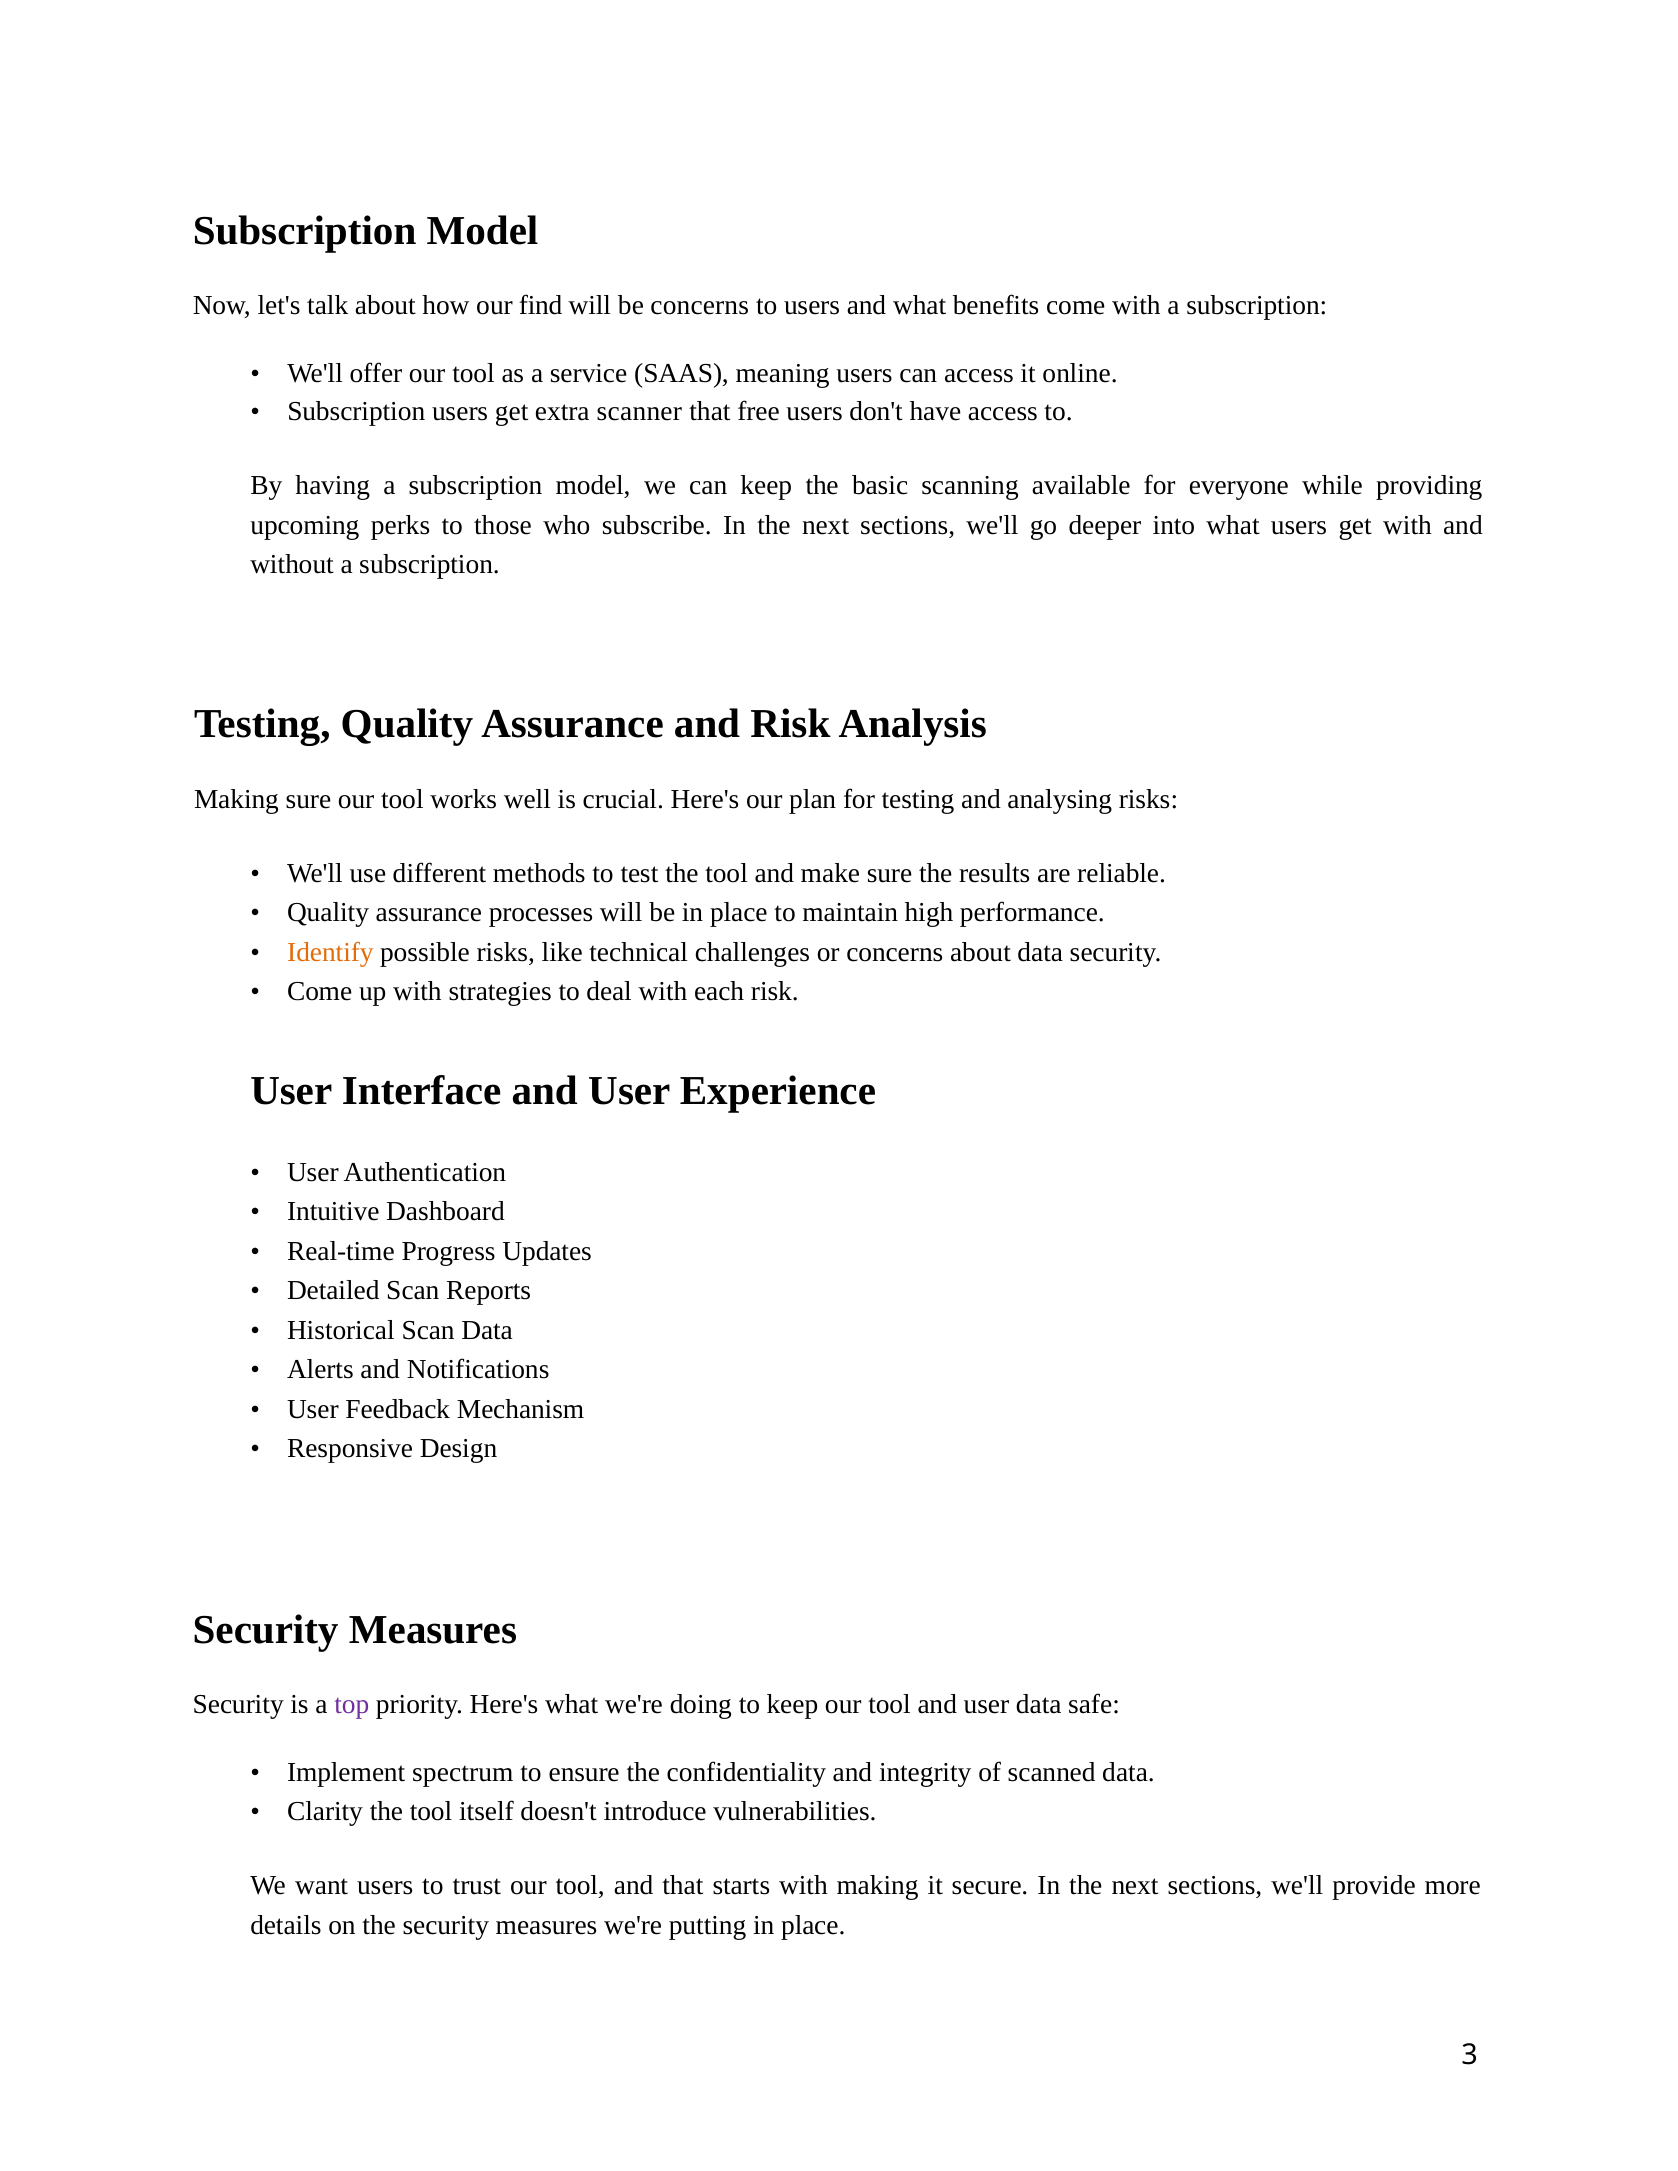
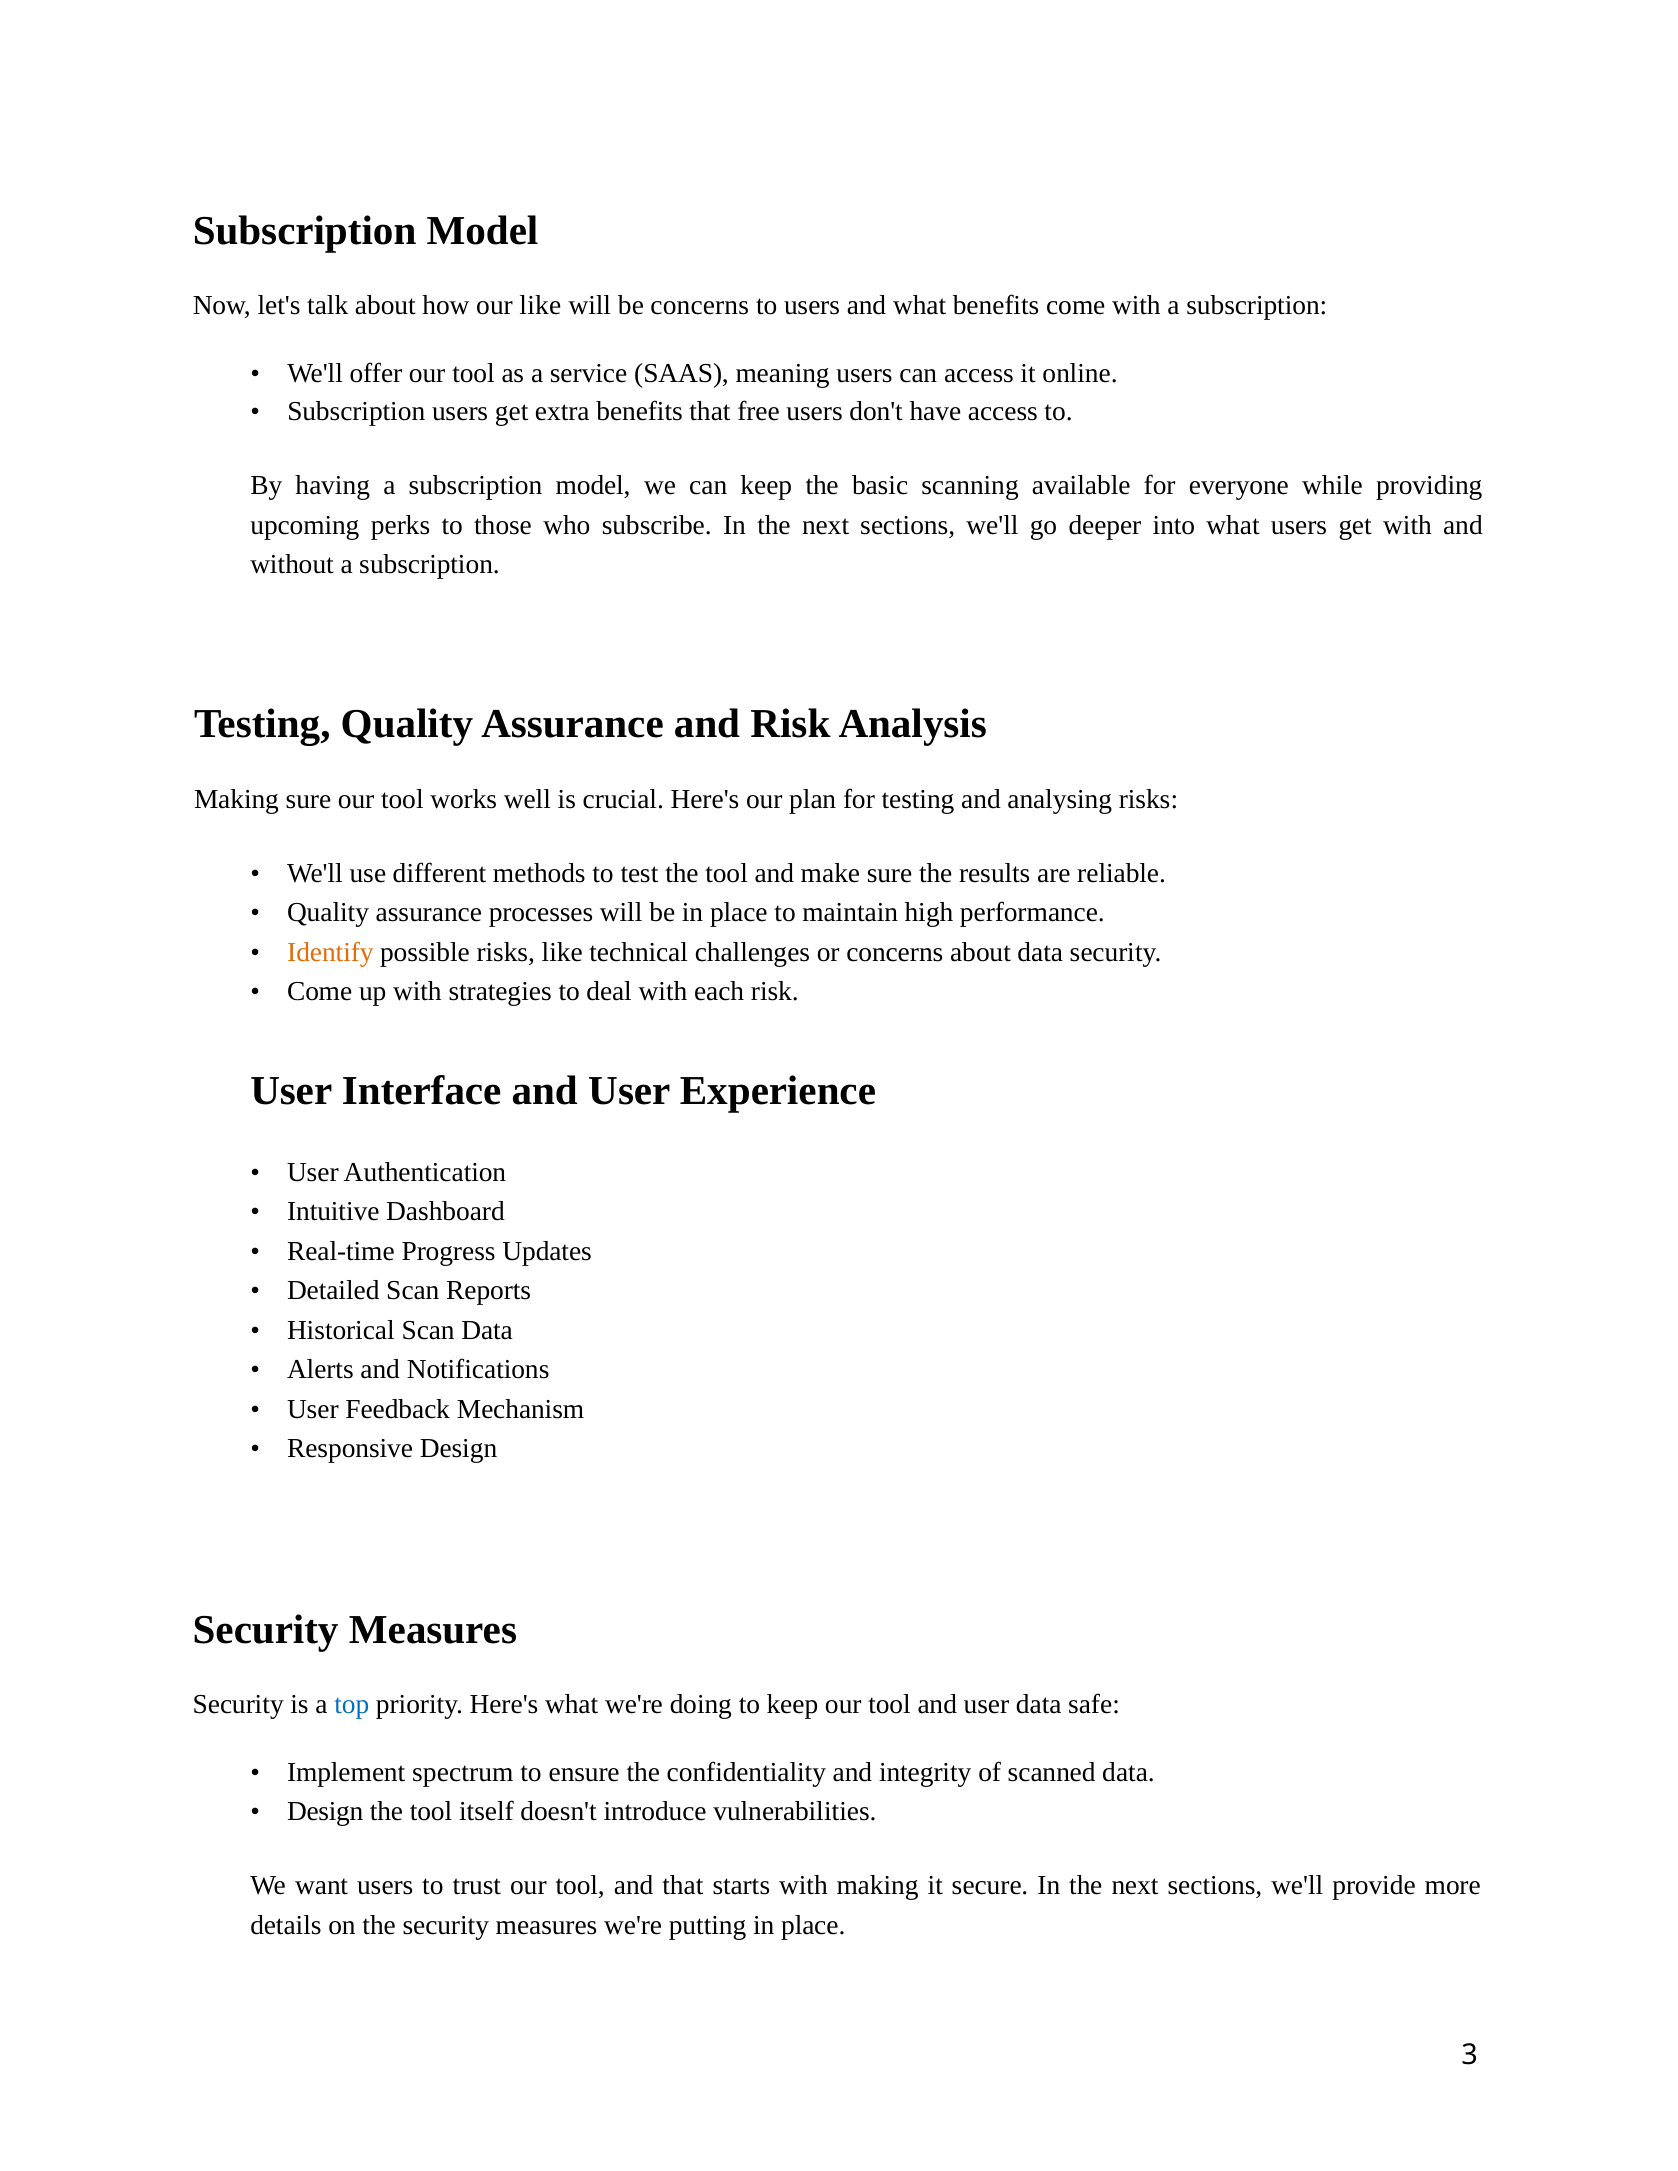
our find: find -> like (540, 306)
extra scanner: scanner -> benefits (640, 412)
top colour: purple -> blue (352, 1705)
Clarity: Clarity -> Design (325, 1812)
